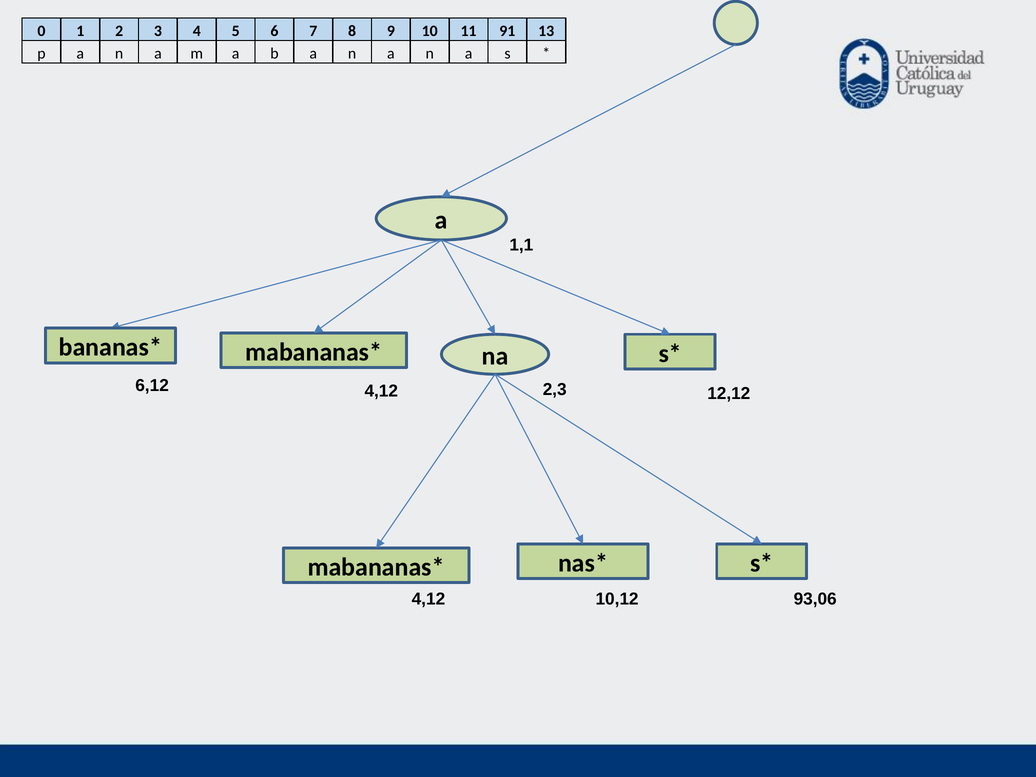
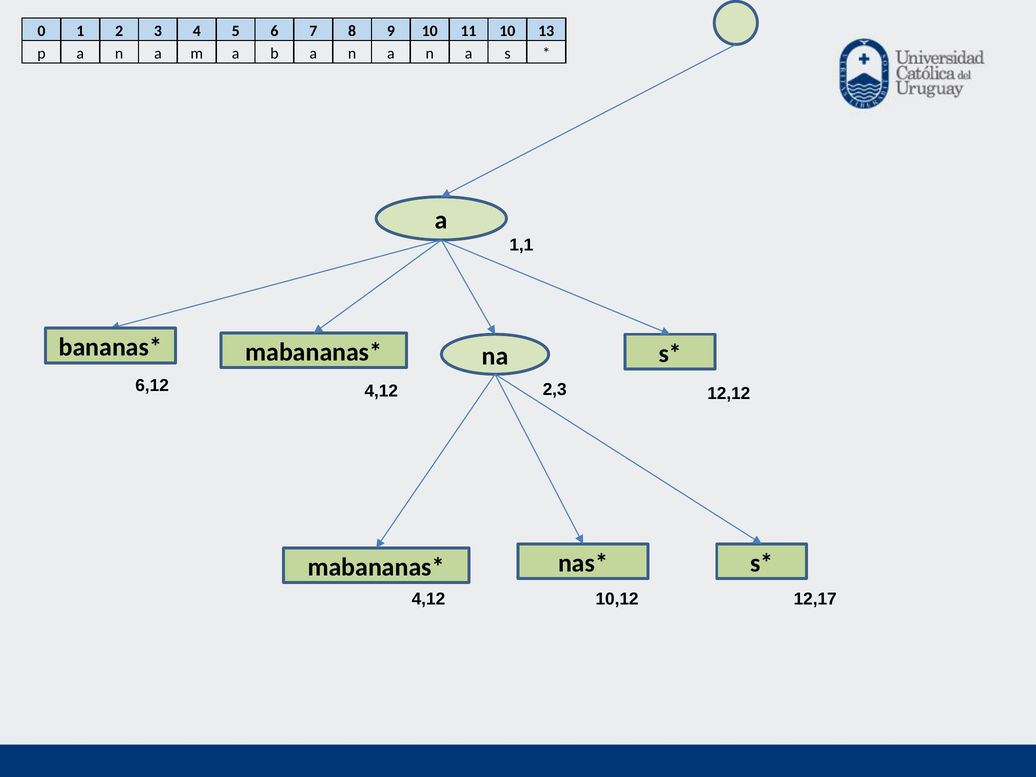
11 91: 91 -> 10 (507, 31)
93,06: 93,06 -> 12,17 (815, 599)
